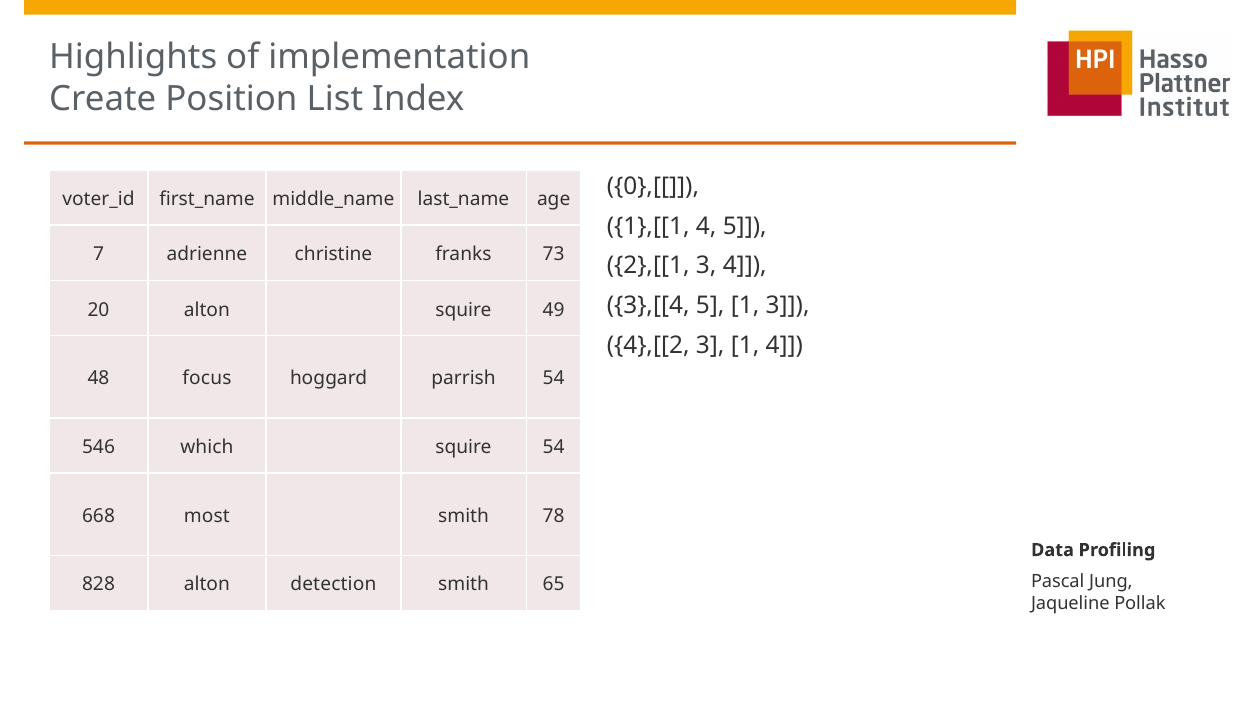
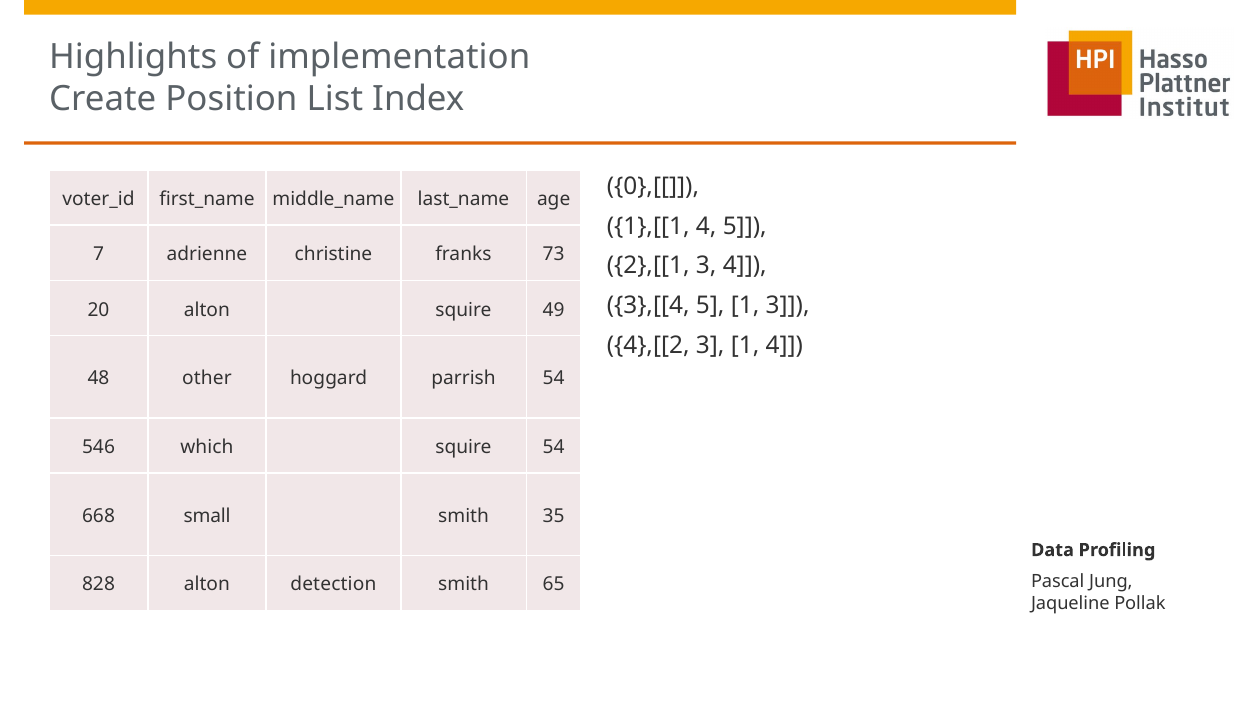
focus: focus -> other (207, 378)
most: most -> small (207, 516)
78: 78 -> 35 (554, 516)
